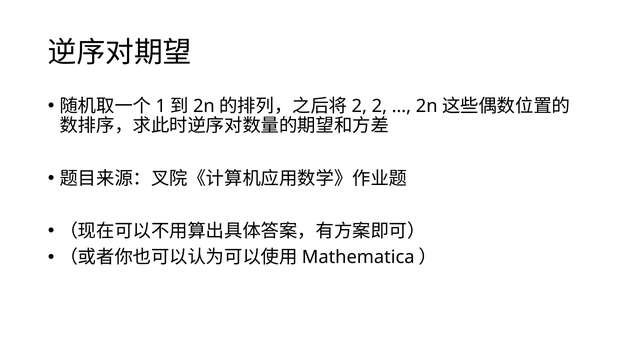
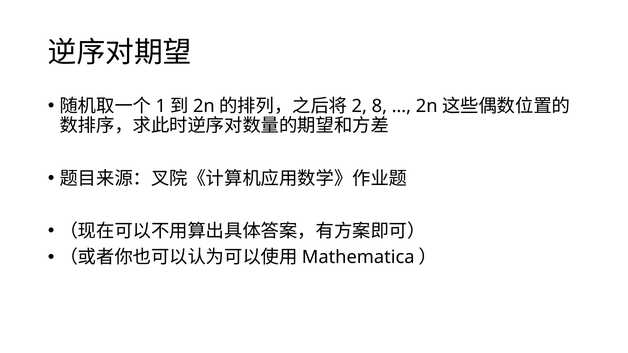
2: 2 -> 8 (379, 106)
